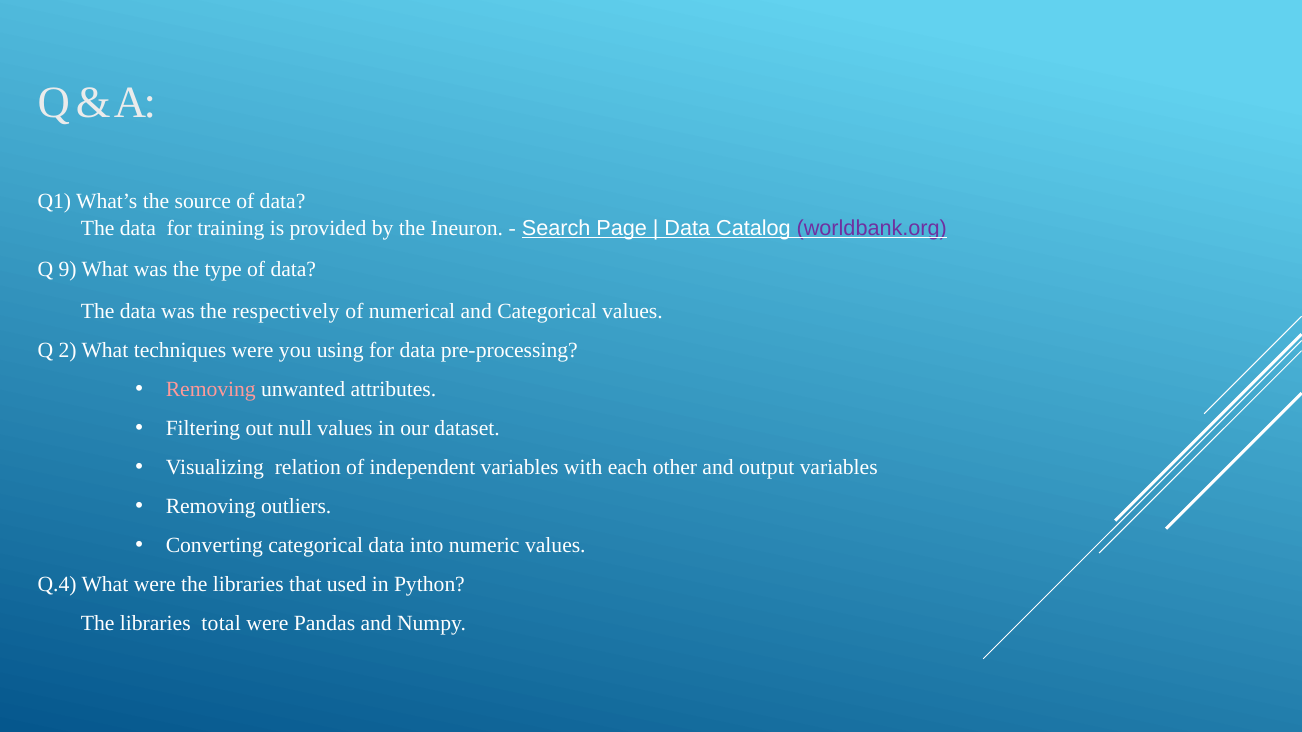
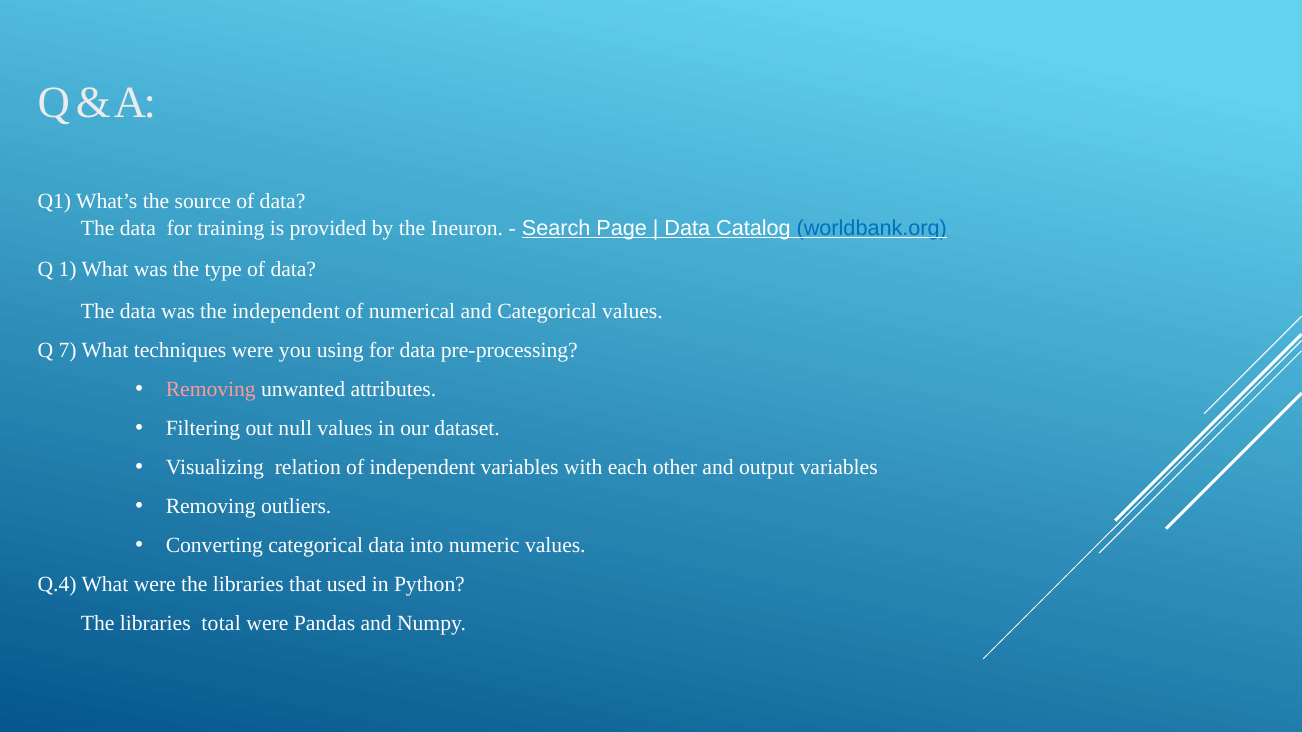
worldbank.org colour: purple -> blue (872, 228)
9: 9 -> 1 (68, 270)
the respectively: respectively -> independent (286, 311)
2: 2 -> 7 (68, 350)
